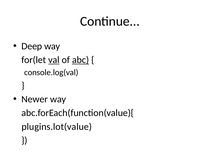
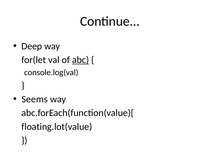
val underline: present -> none (54, 60)
Newer: Newer -> Seems (35, 99)
plugins.lot(value: plugins.lot(value -> floating.lot(value (57, 127)
